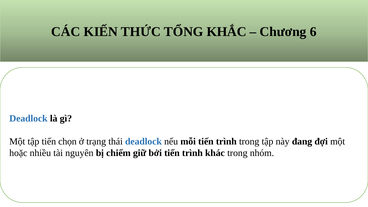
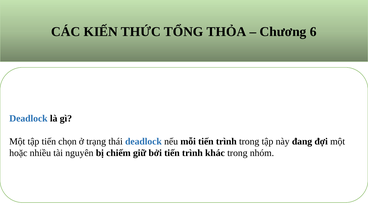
KHẮC: KHẮC -> THỎA (226, 32)
